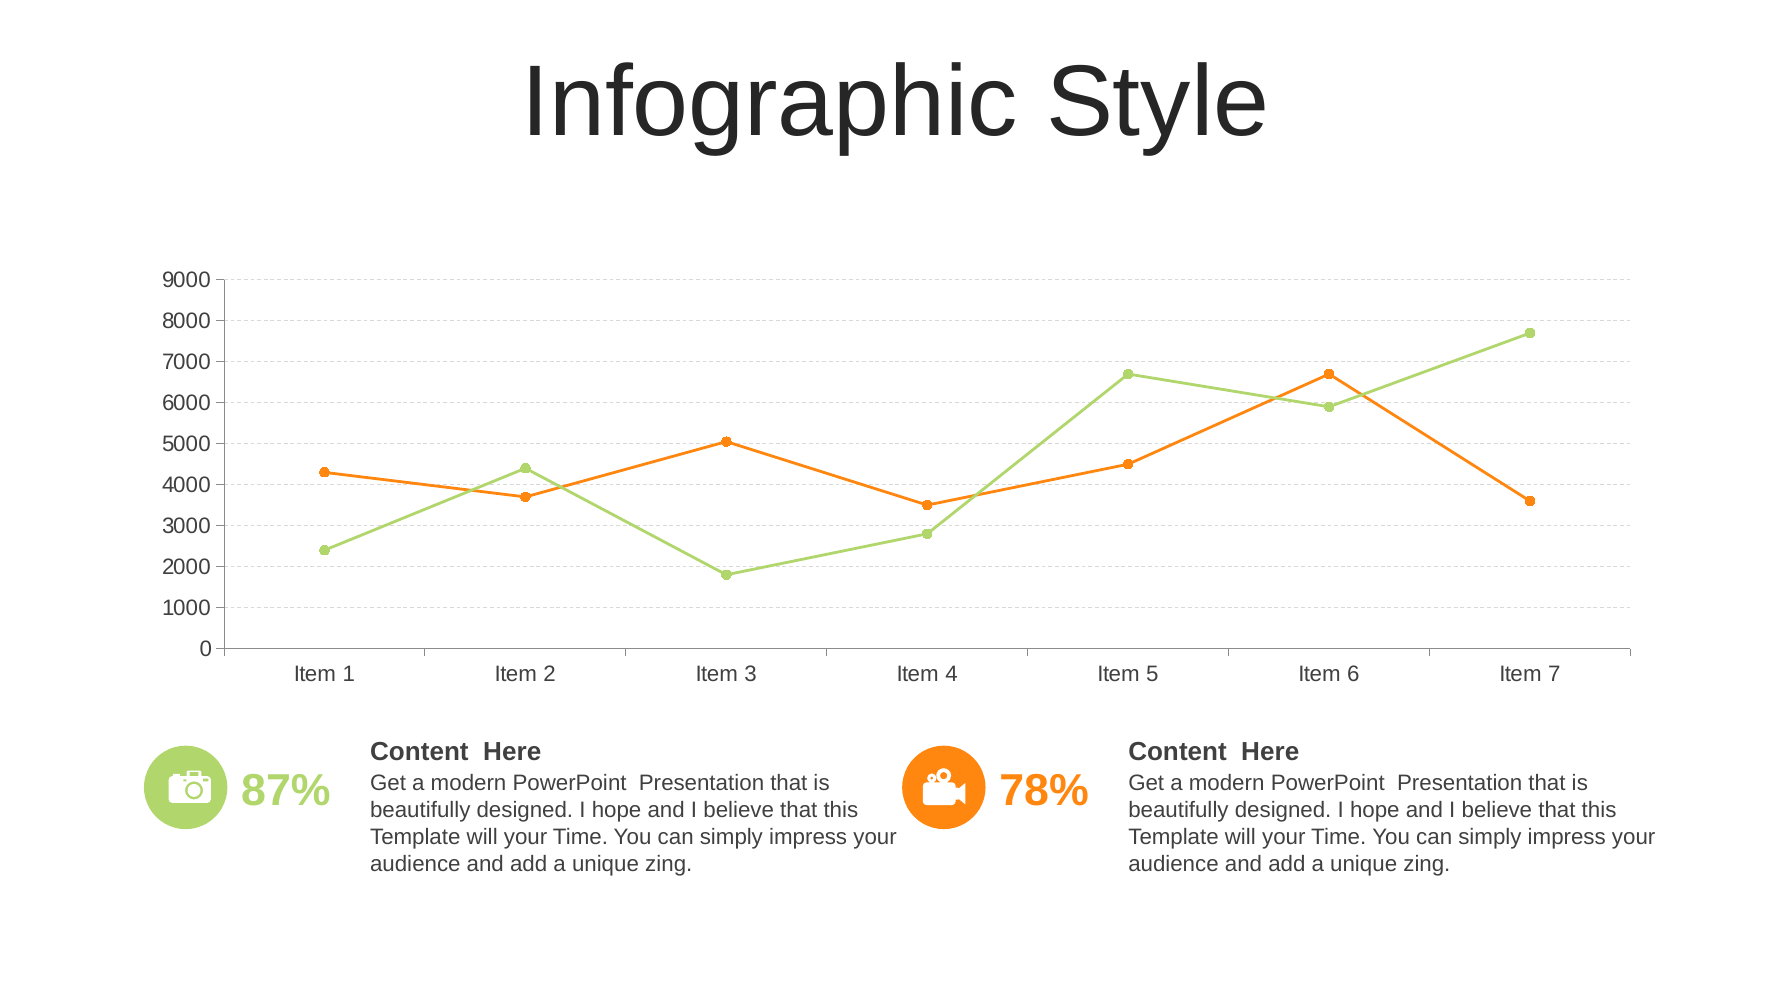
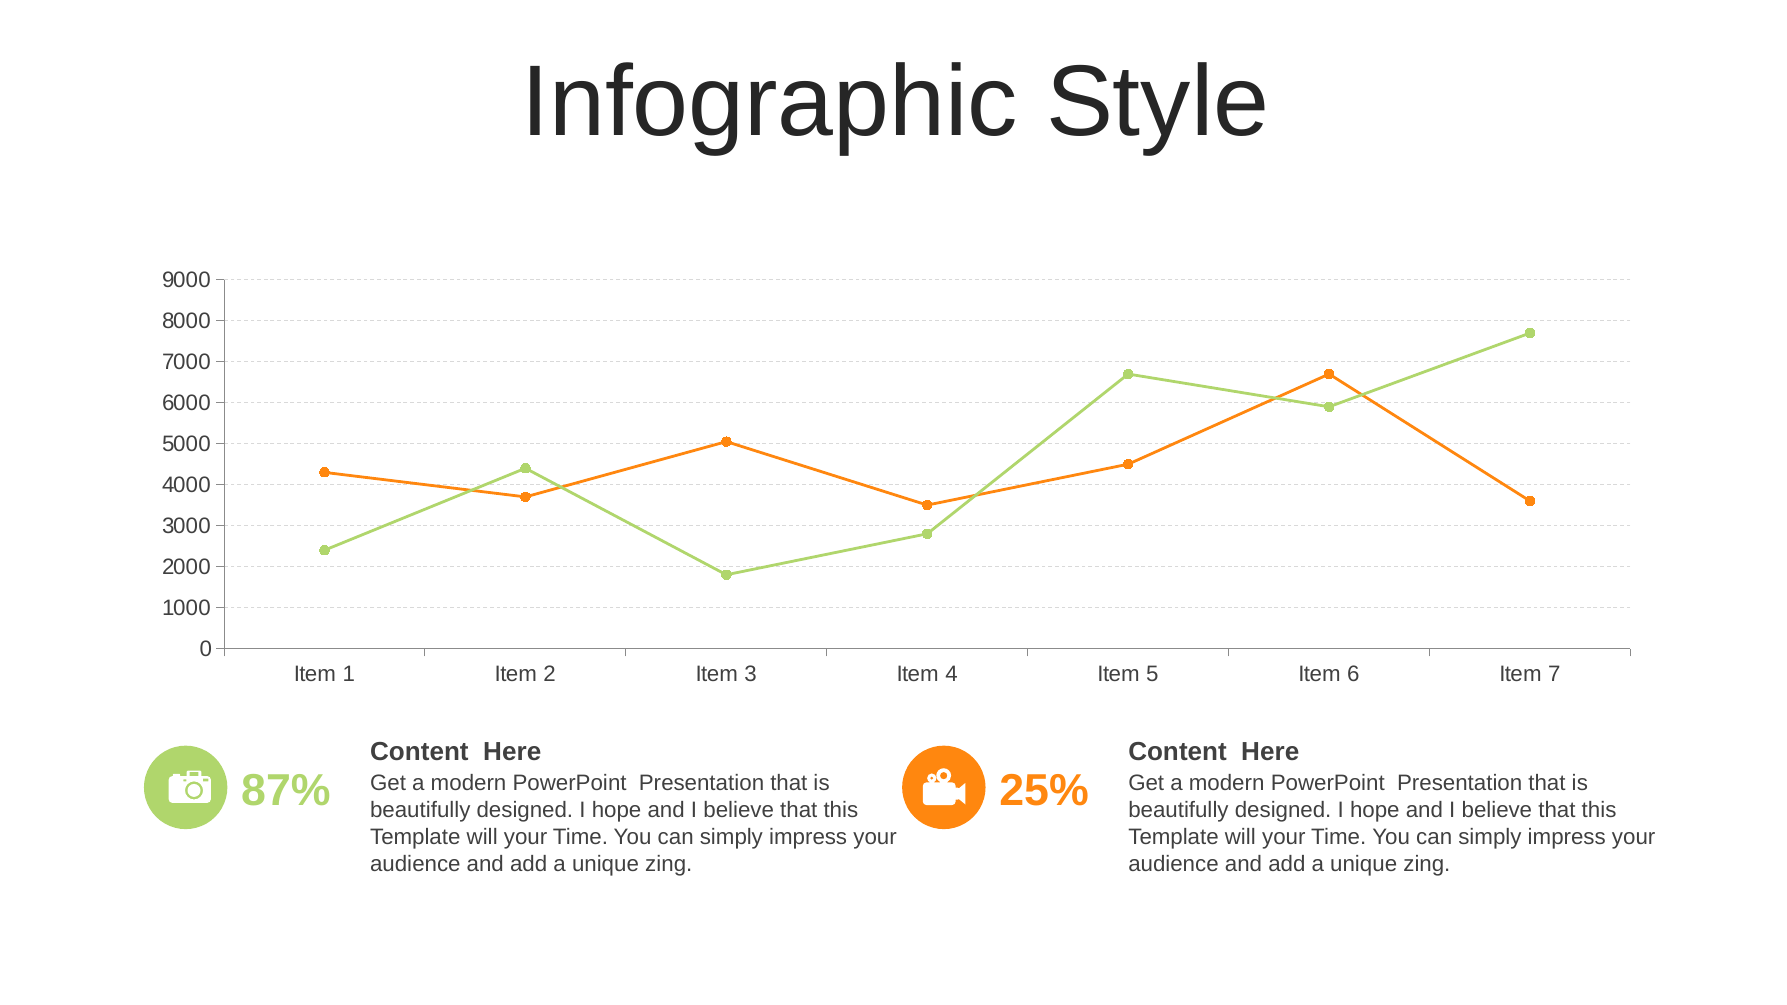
78%: 78% -> 25% (1044, 791)
